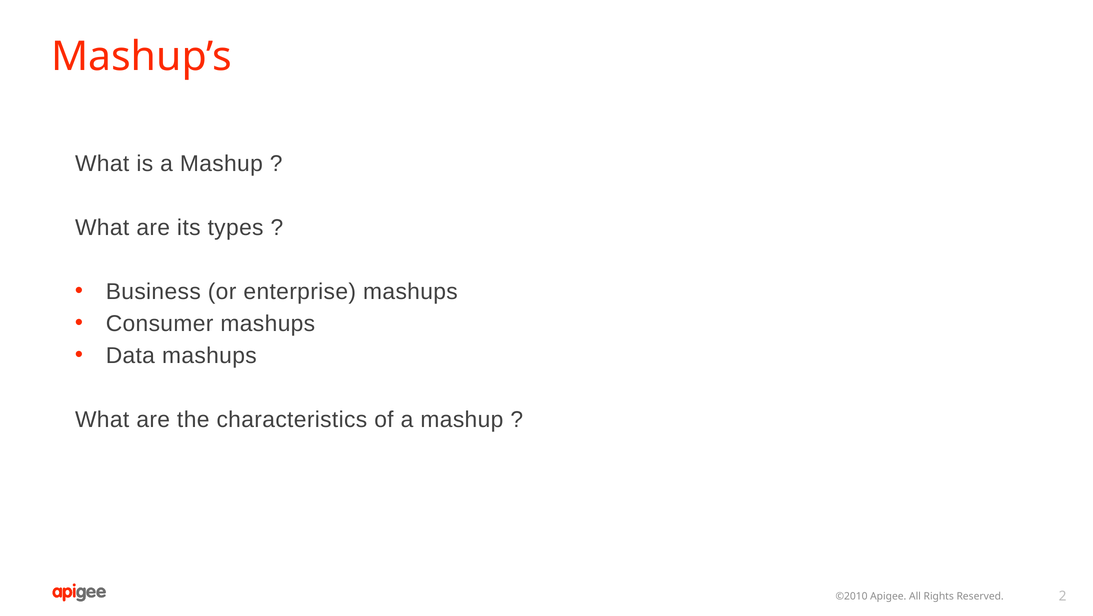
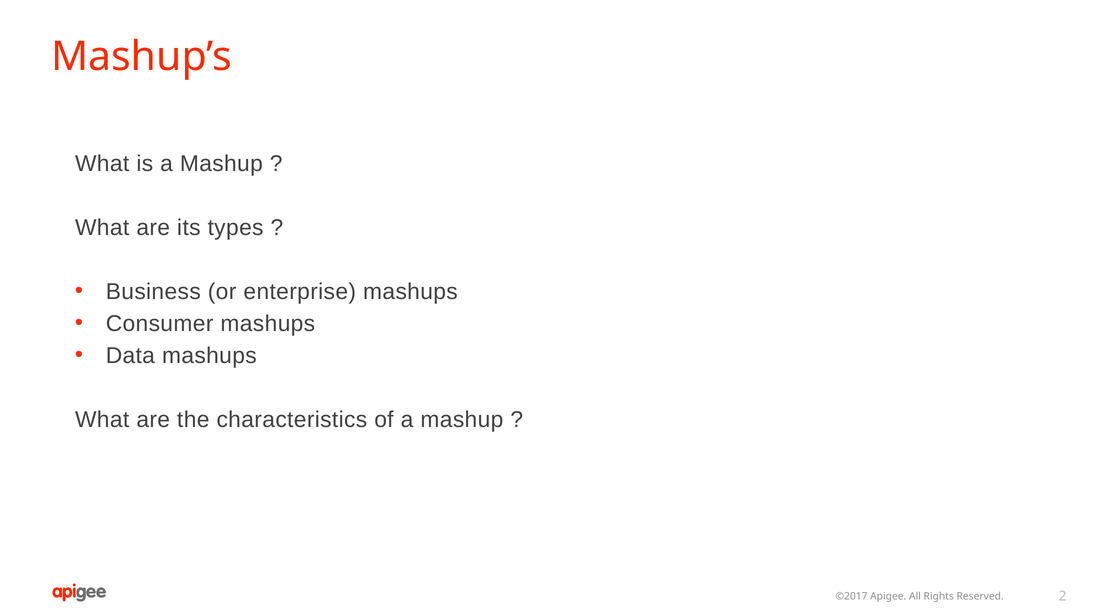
©2010: ©2010 -> ©2017 (852, 596)
